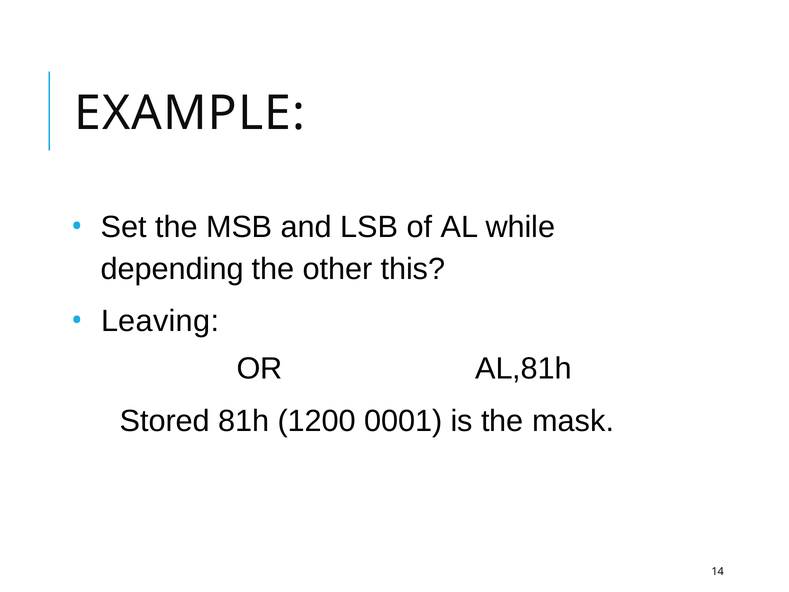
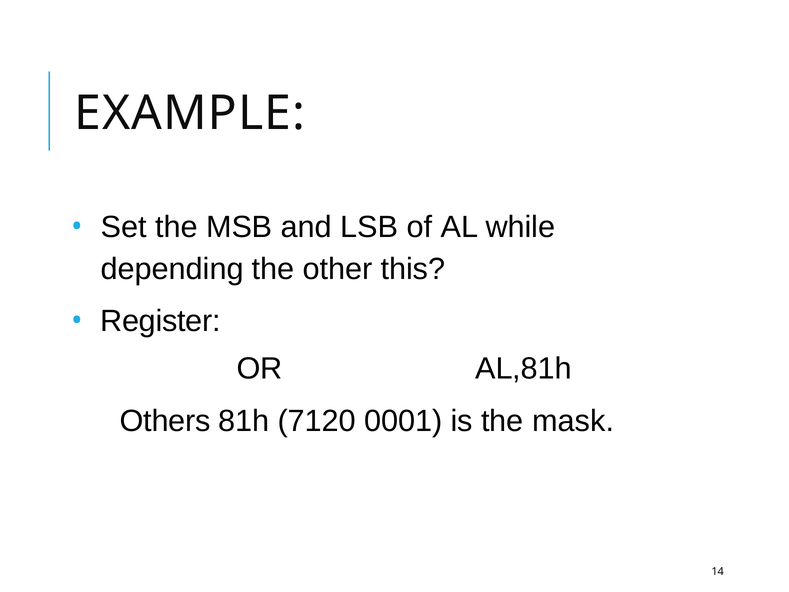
Leaving: Leaving -> Register (160, 321)
Stored: Stored -> Others (165, 421)
1200: 1200 -> 7120 (317, 421)
